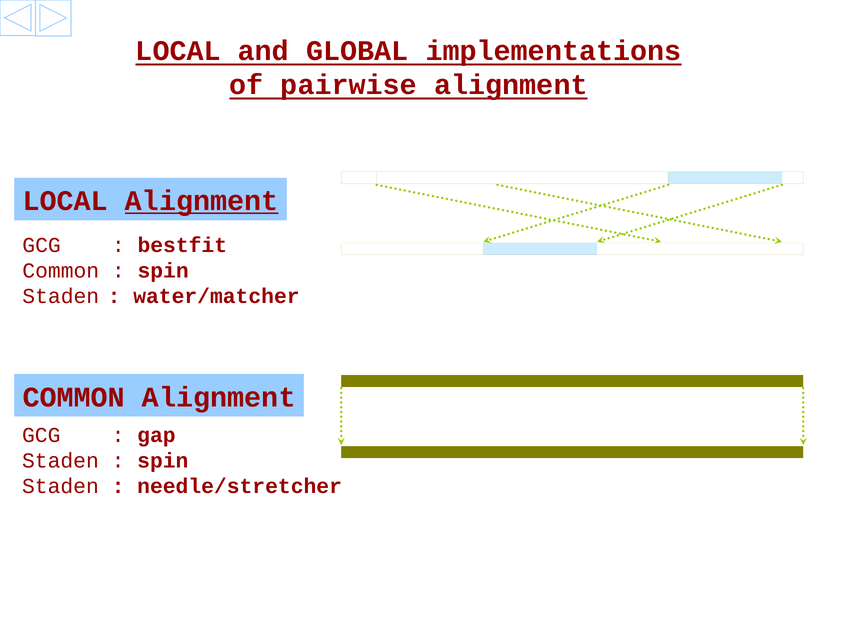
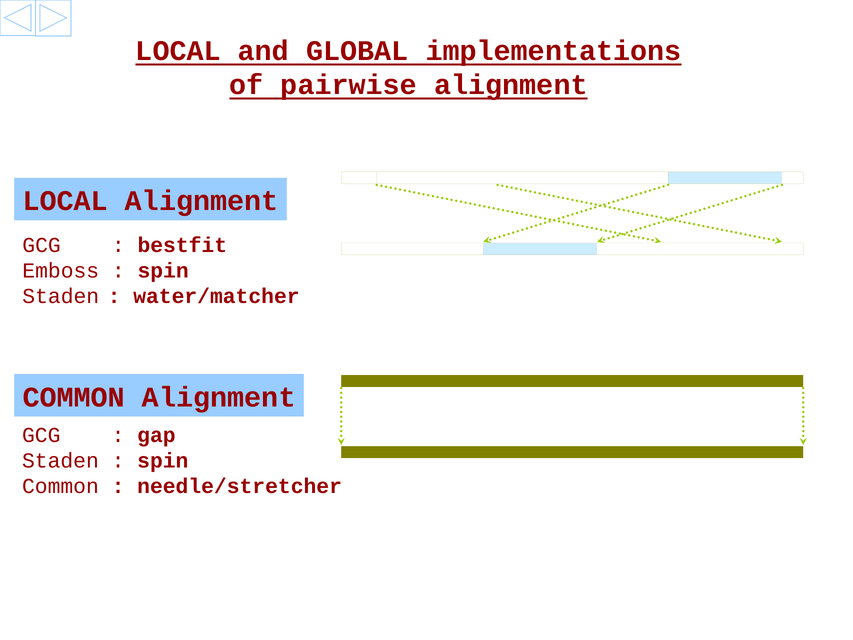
Alignment underline: present -> none (202, 201)
Common: Common -> Emboss (61, 271)
Staden: Staden -> Common (60, 486)
